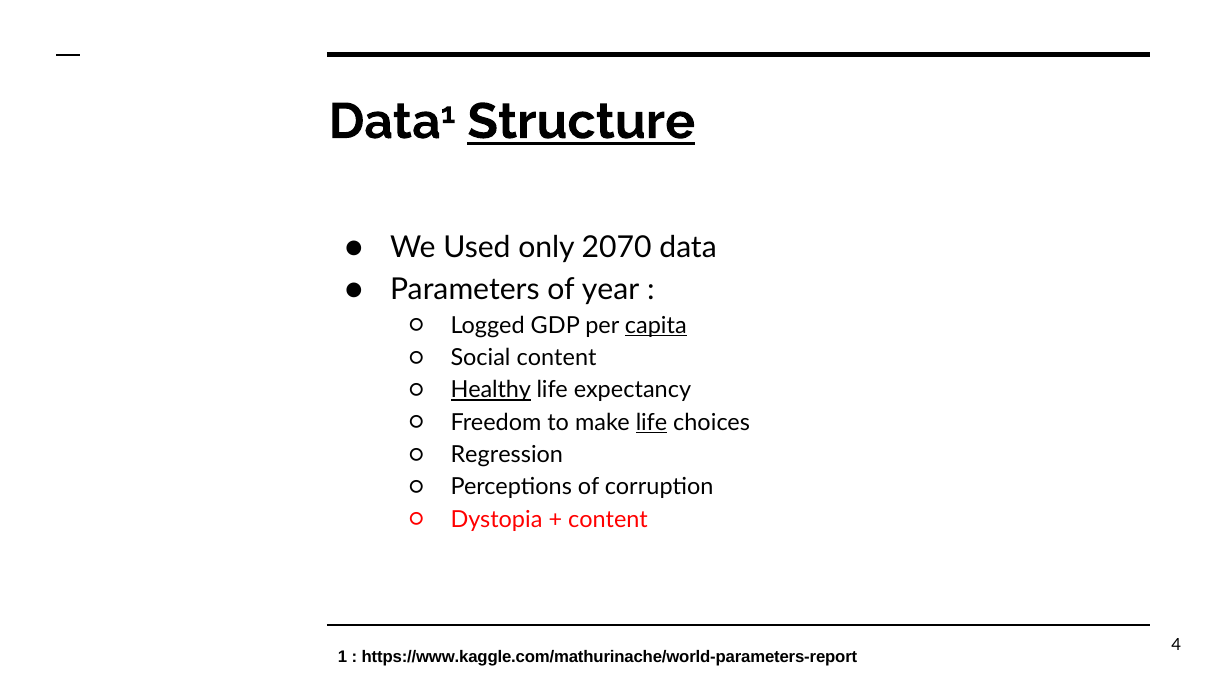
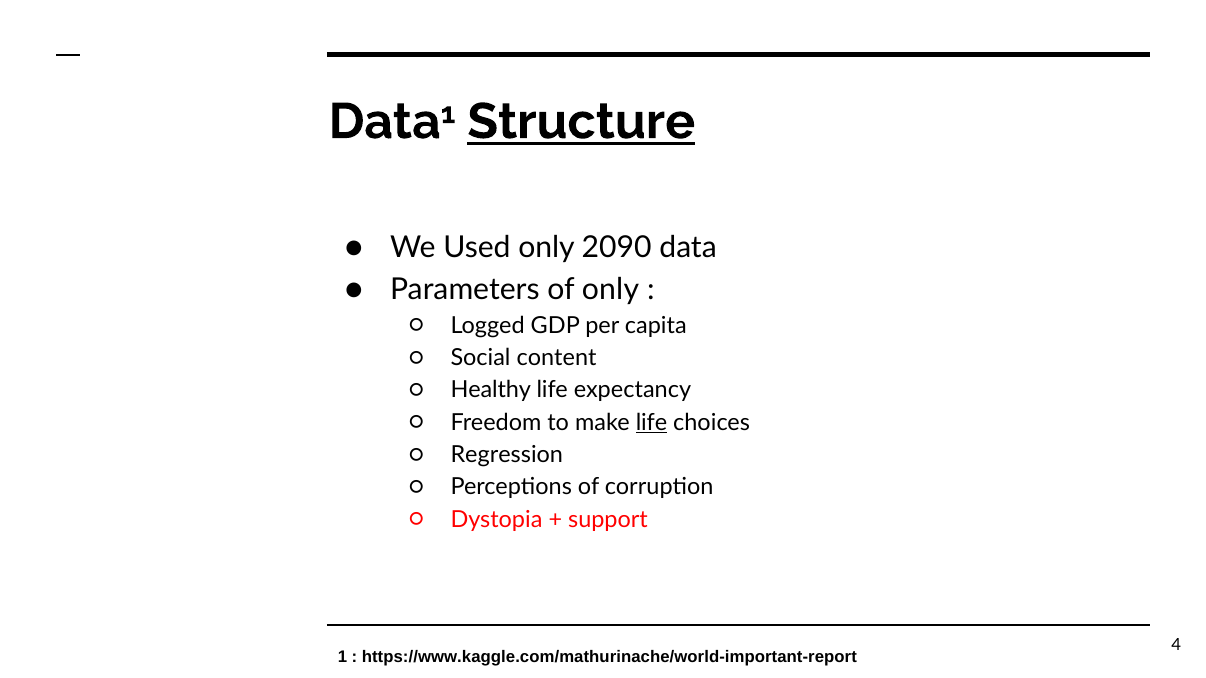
2070: 2070 -> 2090 (617, 248)
of year: year -> only (610, 290)
capita underline: present -> none (656, 326)
Healthy underline: present -> none (491, 390)
content: content -> support (608, 520)
https://www.kaggle.com/mathurinache/world-parameters-report: https://www.kaggle.com/mathurinache/world-parameters-report -> https://www.kaggle.com/mathurinache/world-important-report (609, 658)
